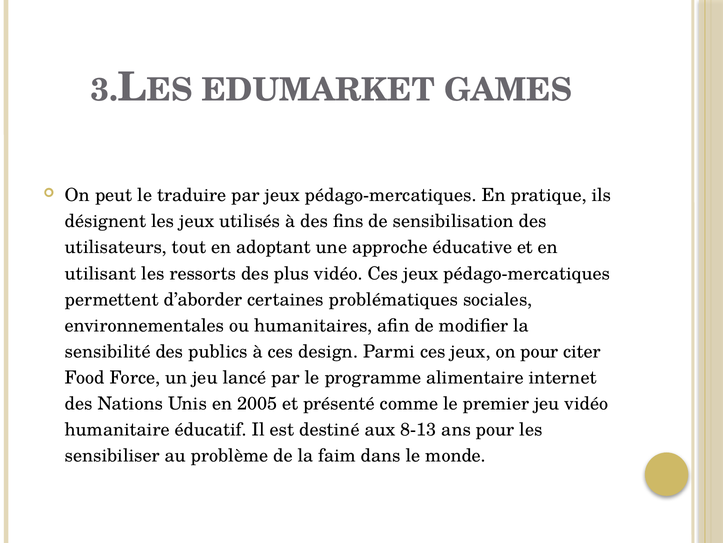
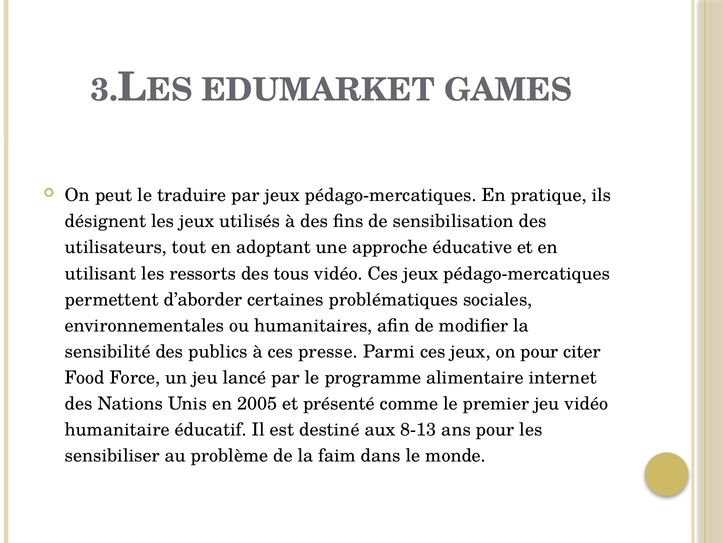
plus: plus -> tous (291, 273)
design: design -> presse (328, 351)
